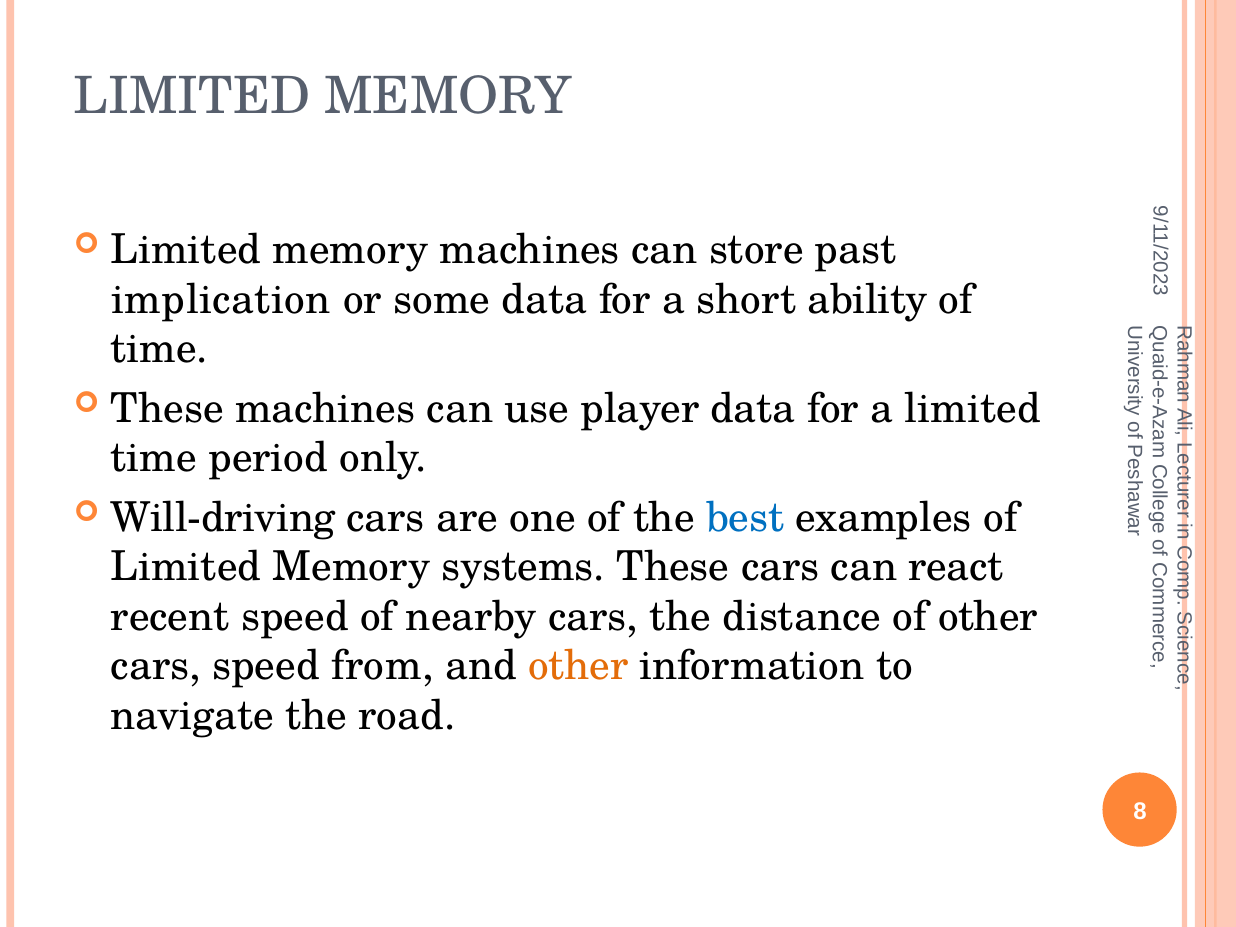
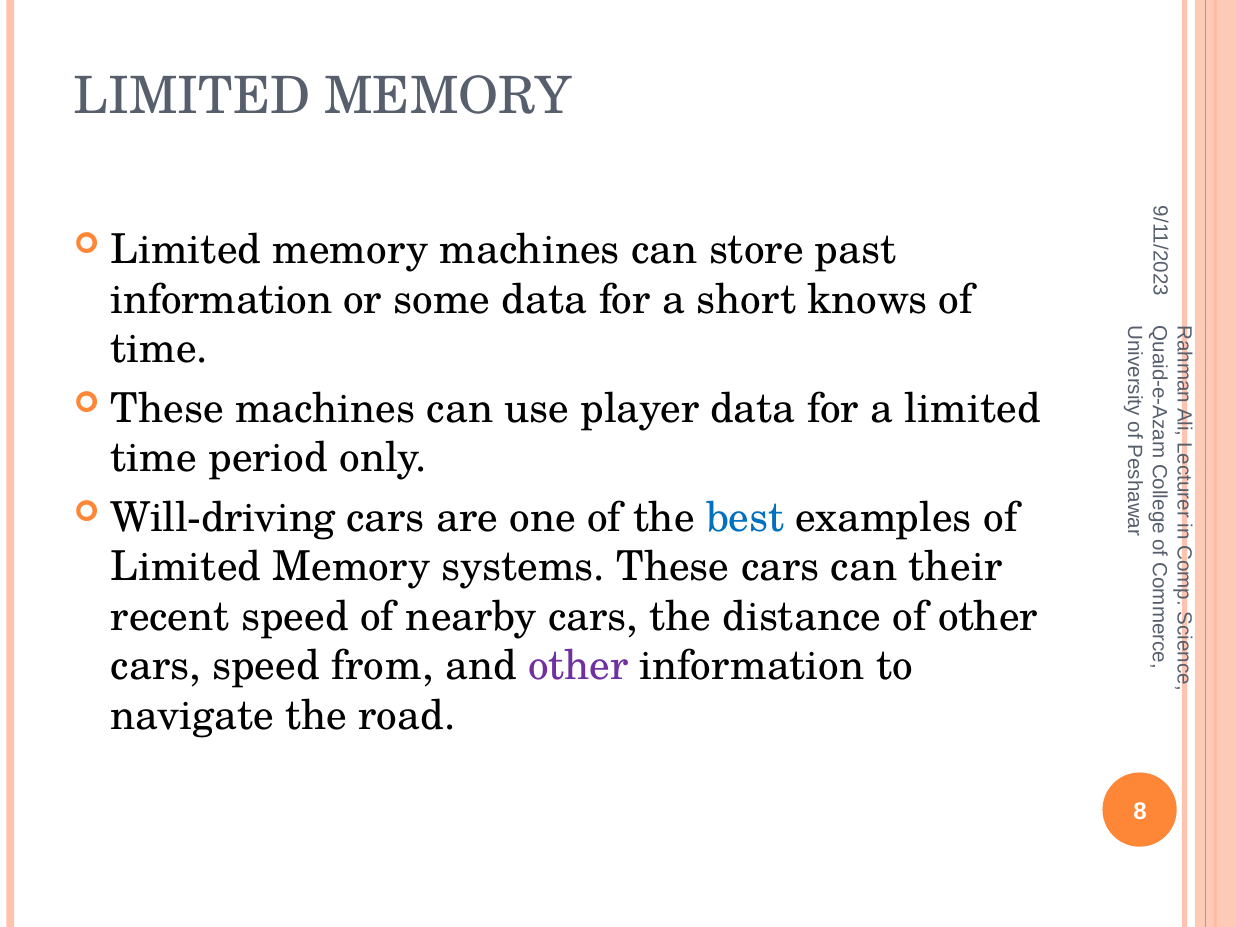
implication: implication -> information (222, 299)
ability: ability -> knows (868, 299)
react: react -> their (956, 567)
other colour: orange -> purple (578, 666)
